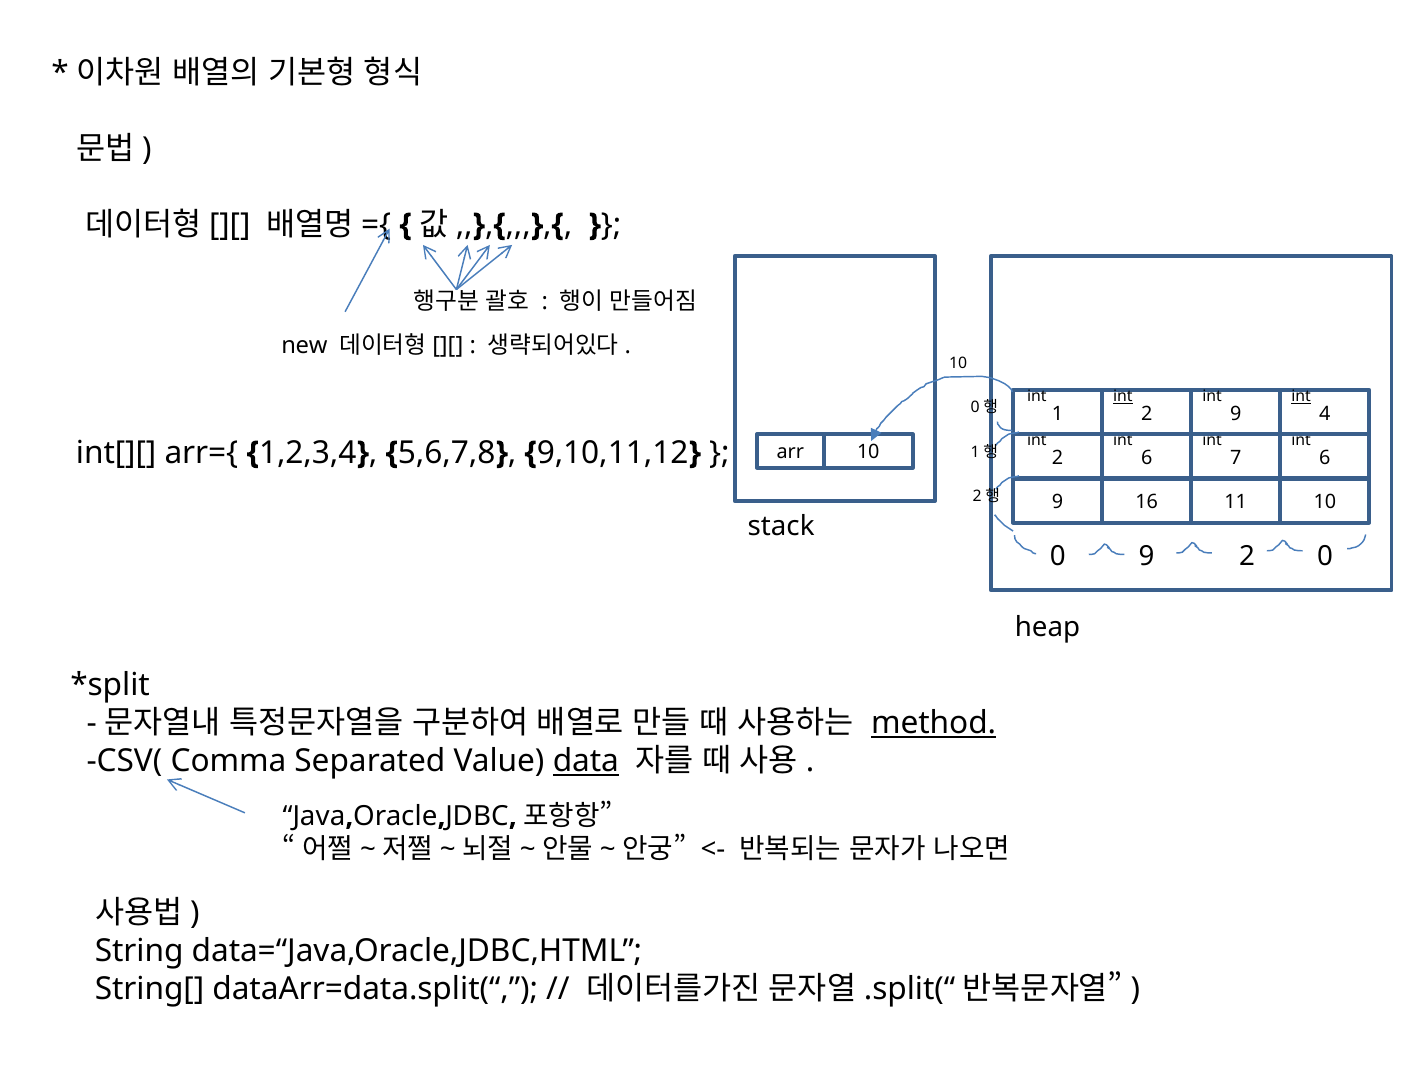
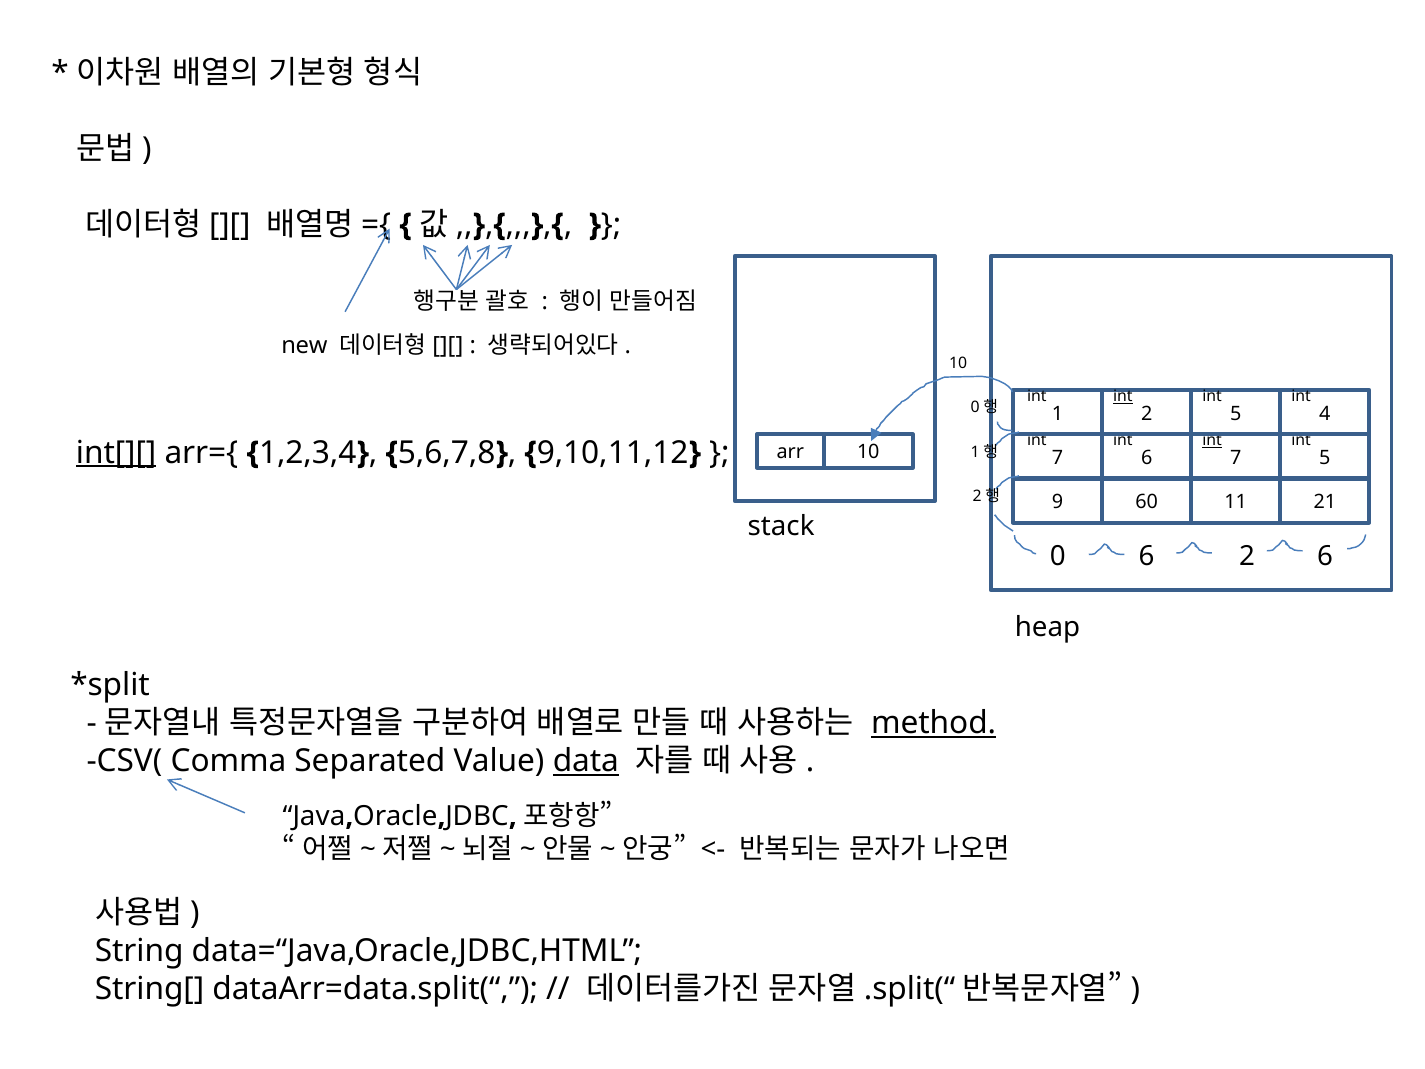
int underline: present -> none (1301, 396)
2 9: 9 -> 5 (1236, 413)
int underline: none -> present (1212, 440)
int[][ underline: none -> present (116, 453)
10 2: 2 -> 7 (1058, 458)
7 6: 6 -> 5 (1325, 458)
16: 16 -> 60 (1147, 502)
11 10: 10 -> 21 (1325, 502)
0 9: 9 -> 6 (1147, 557)
2 0: 0 -> 6 (1325, 557)
